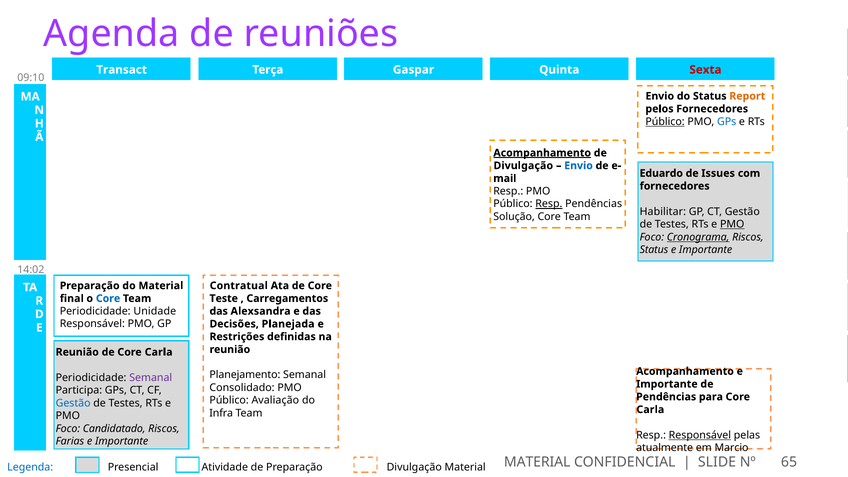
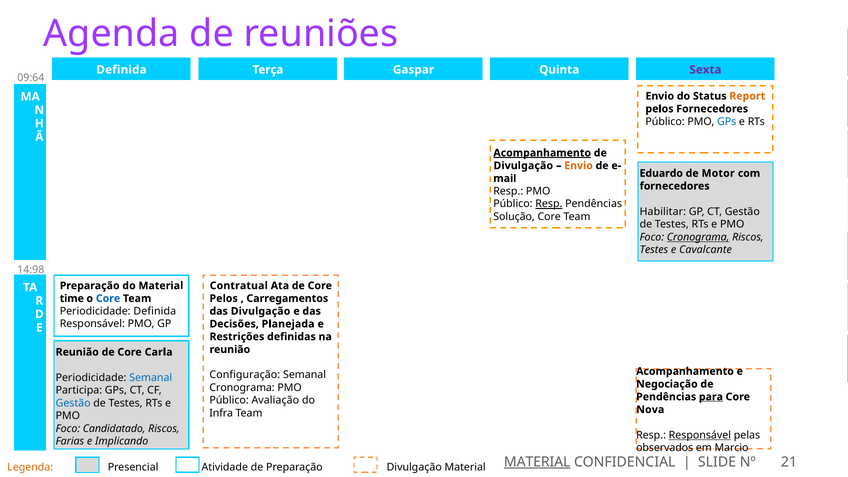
Transact: Transact -> Definida (121, 70)
Sexta colour: red -> purple (705, 70)
09:10: 09:10 -> 09:64 (31, 78)
Público underline: present -> none (665, 122)
Envio colour: blue -> orange (579, 166)
Issues: Issues -> Motor (718, 173)
PMO underline: present -> none (732, 224)
Status: Status -> Testes (654, 250)
Importante: Importante -> Cavalcante (706, 250)
14:02: 14:02 -> 14:98 (31, 270)
Teste: Teste -> Pelos (224, 298)
final: final -> time (72, 298)
Periodicidade Unidade: Unidade -> Definida (155, 311)
das Alexsandra: Alexsandra -> Divulgação (261, 311)
Planejamento: Planejamento -> Configuração (245, 375)
Semanal colour: purple -> blue (151, 378)
Importante: Importante -> Negociação (667, 384)
Consolidado: Consolidado -> Cronograma (242, 388)
para underline: none -> present (711, 397)
Carla: Carla -> Nova (650, 410)
Importante: Importante -> Implicando (122, 441)
atualmente: atualmente -> observados (665, 448)
MATERIAL underline: none -> present (537, 462)
65: 65 -> 21 (789, 462)
Legenda colour: blue -> orange (30, 467)
